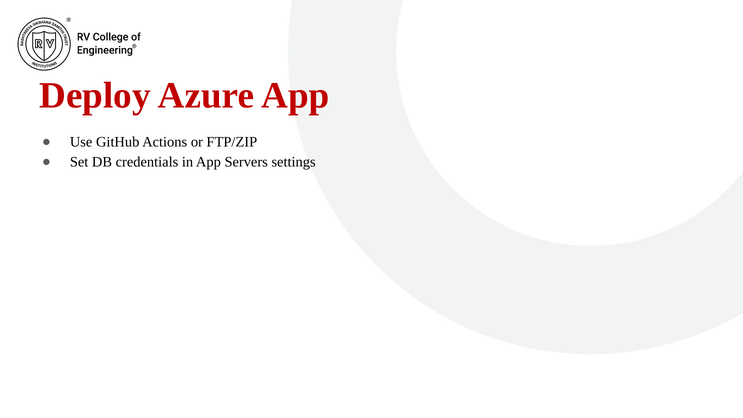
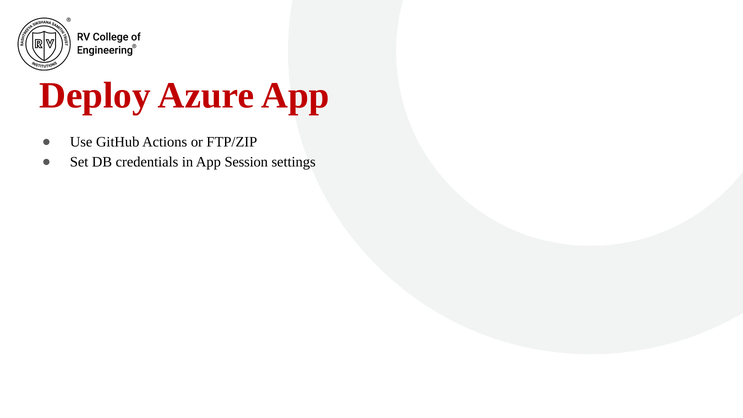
Servers: Servers -> Session (246, 162)
